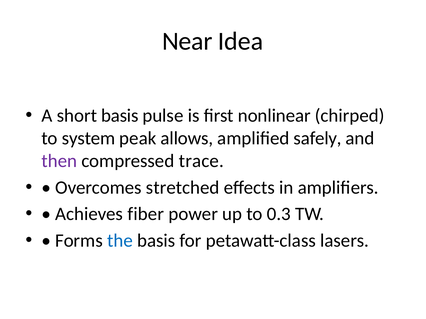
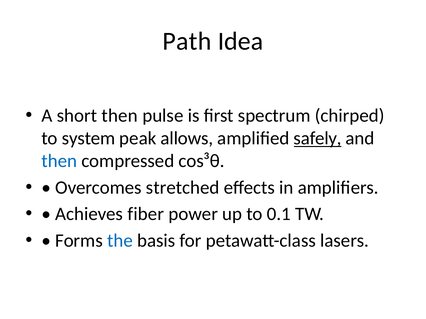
Near: Near -> Path (187, 41)
short basis: basis -> then (120, 116)
nonlinear: nonlinear -> spectrum (274, 116)
safely underline: none -> present (318, 139)
then colour: purple -> blue (59, 161)
trace: trace -> cos³θ (202, 161)
0.3: 0.3 -> 0.1 (279, 214)
